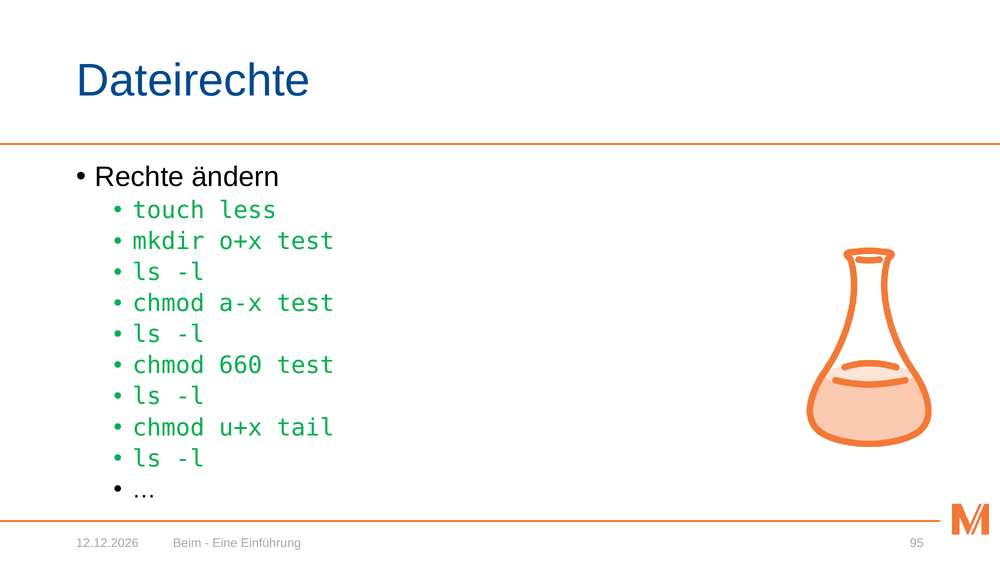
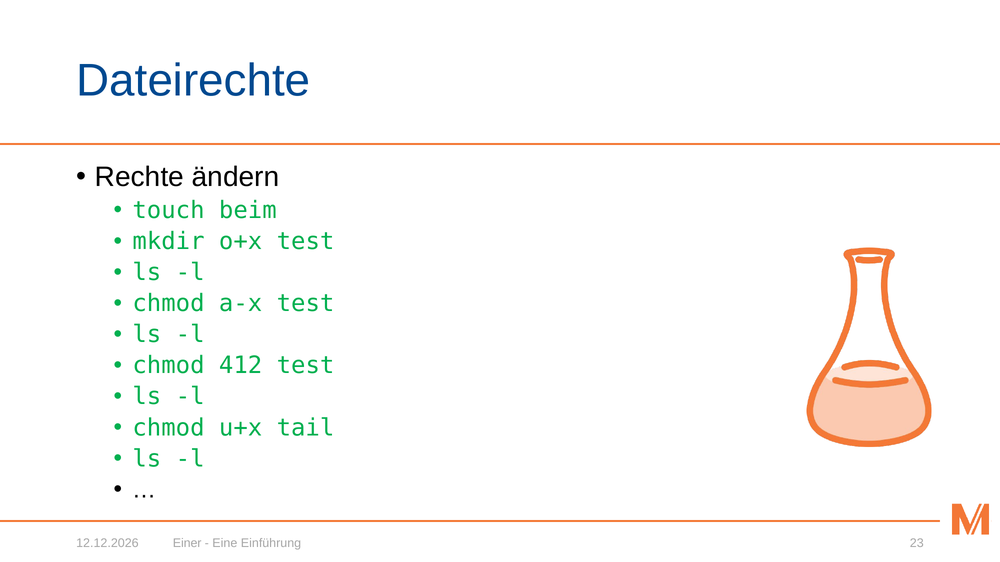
less: less -> beim (248, 211)
660: 660 -> 412 (241, 366)
Beim: Beim -> Einer (187, 543)
95: 95 -> 23 (917, 543)
